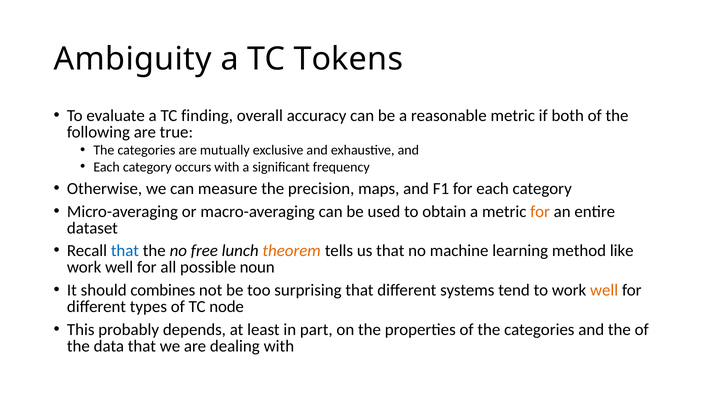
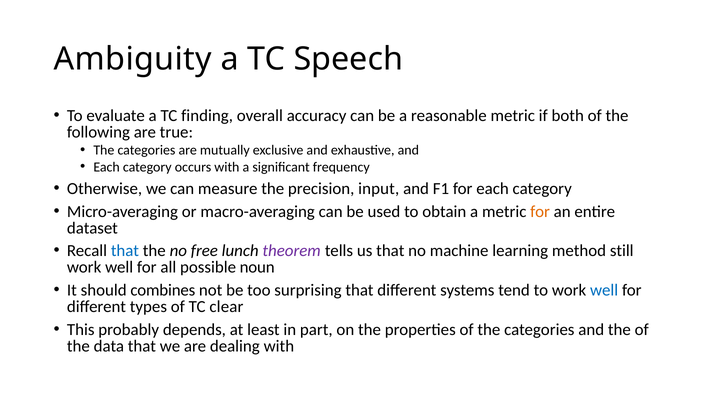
Tokens: Tokens -> Speech (348, 59)
maps: maps -> input (379, 189)
theorem colour: orange -> purple (292, 251)
like: like -> still (622, 251)
well colour: orange -> blue (604, 291)
node: node -> clear (226, 307)
